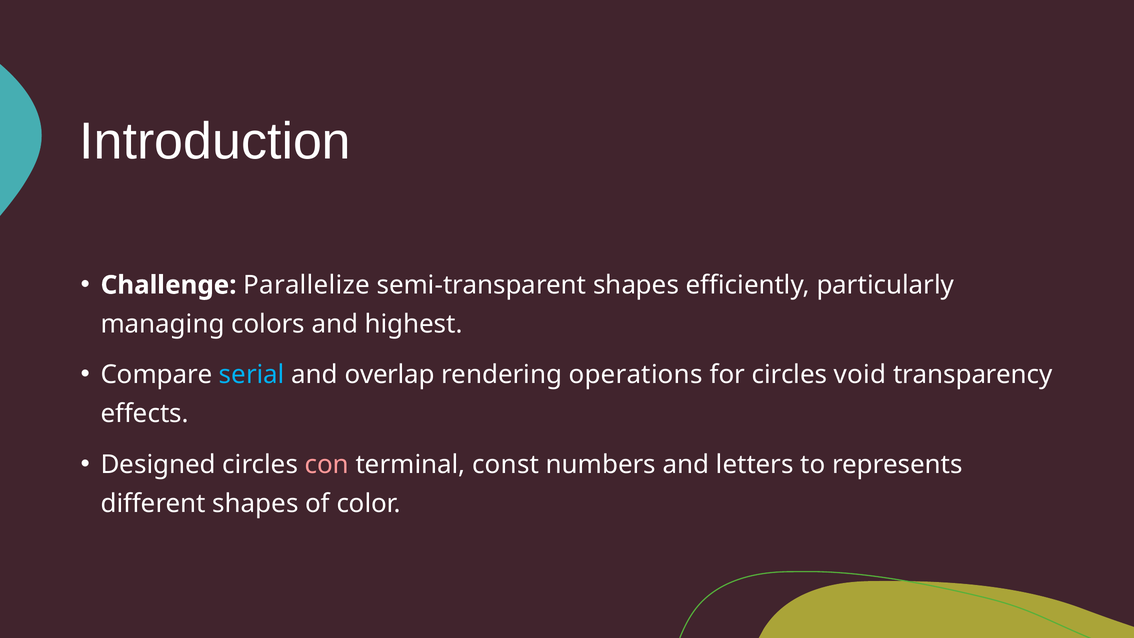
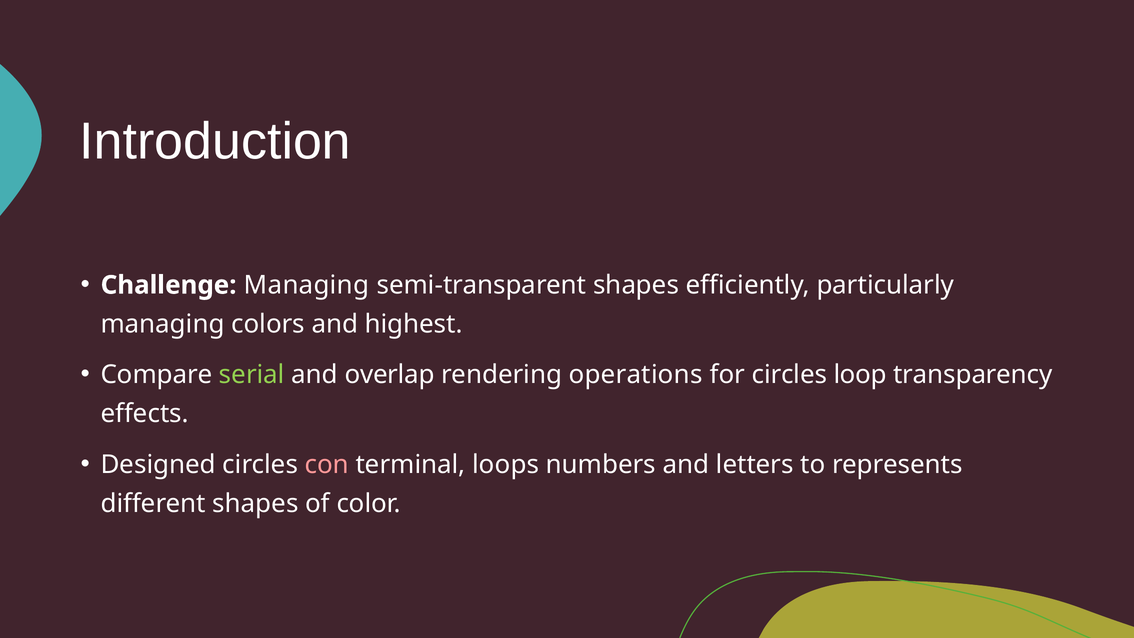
Challenge Parallelize: Parallelize -> Managing (307, 285)
serial colour: light blue -> light green (252, 375)
void: void -> loop (860, 375)
const: const -> loops (506, 464)
